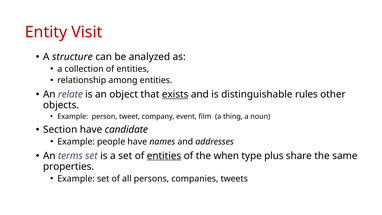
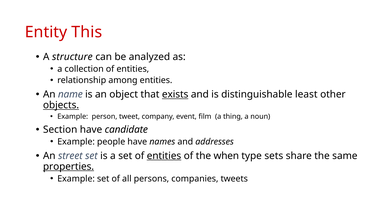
Visit: Visit -> This (87, 32)
relate: relate -> name (70, 94)
rules: rules -> least (306, 94)
objects underline: none -> present (61, 105)
terms: terms -> street (70, 156)
plus: plus -> sets (274, 156)
properties underline: none -> present (69, 166)
